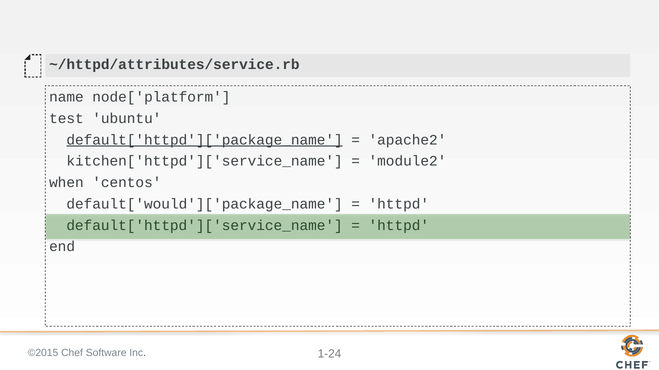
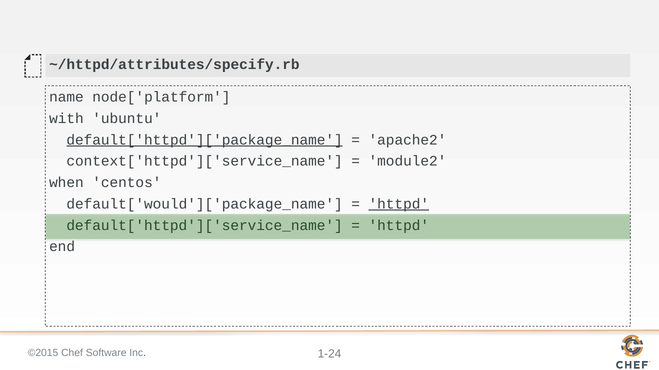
~/httpd/attributes/service.rb: ~/httpd/attributes/service.rb -> ~/httpd/attributes/specify.rb (174, 65)
test: test -> with (66, 119)
kitchen['httpd']['service_name: kitchen['httpd']['service_name -> context['httpd']['service_name (205, 161)
httpd underline: none -> present (399, 204)
